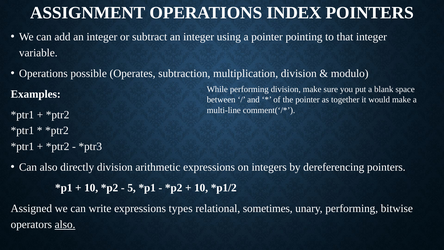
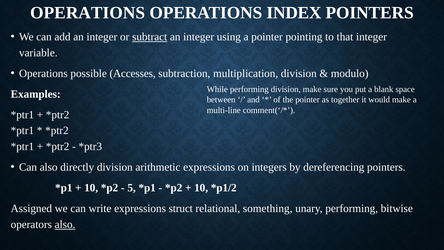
ASSIGNMENT: ASSIGNMENT -> OPERATIONS (88, 13)
subtract underline: none -> present (150, 37)
Operates: Operates -> Accesses (133, 73)
types: types -> struct (181, 208)
sometimes: sometimes -> something (268, 208)
